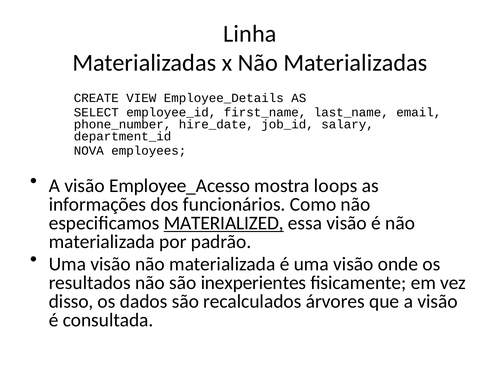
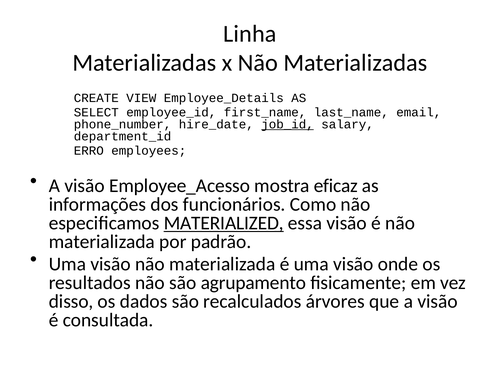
job_id underline: none -> present (288, 124)
NOVA: NOVA -> ERRO (89, 151)
loops: loops -> eficaz (336, 186)
inexperientes: inexperientes -> agrupamento (253, 283)
